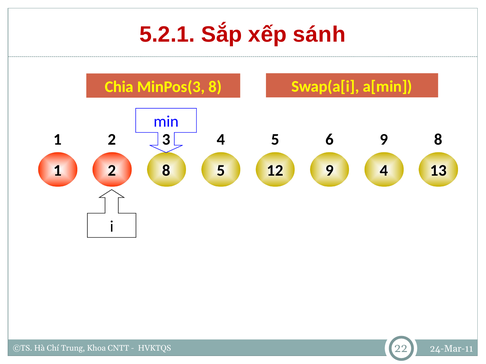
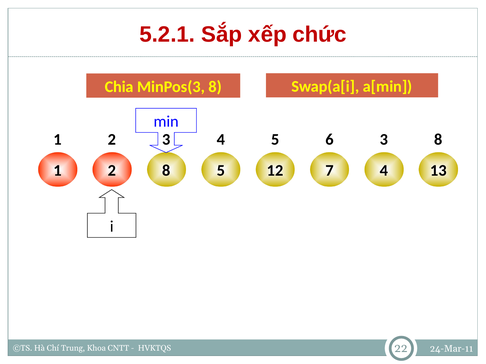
sánh: sánh -> chức (320, 34)
6 9: 9 -> 3 (384, 140)
12 9: 9 -> 7 (330, 171)
